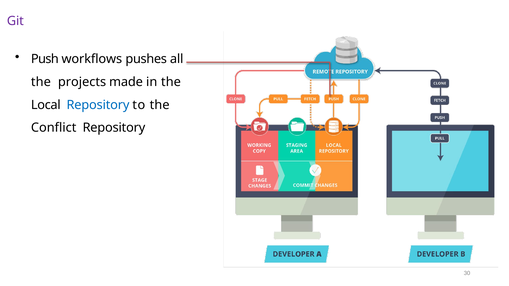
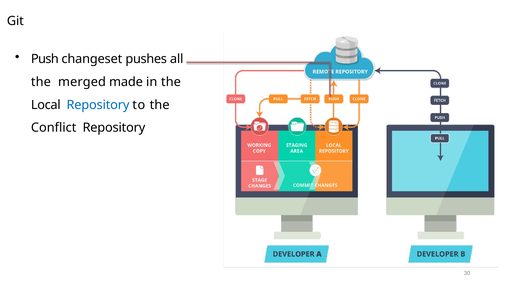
Git colour: purple -> black (15, 21)
workflows: workflows -> changeset (92, 59)
projects: projects -> merged (82, 82)
